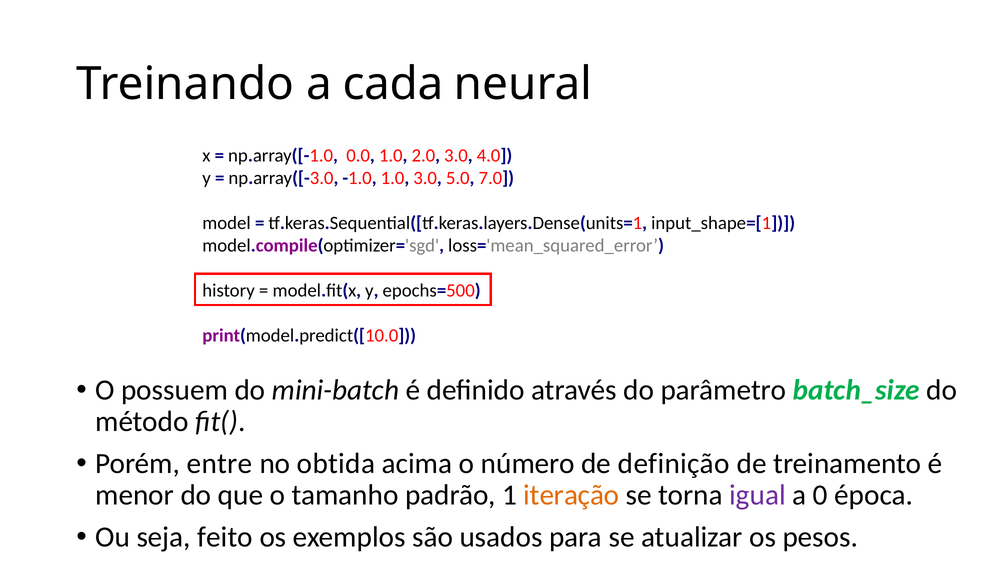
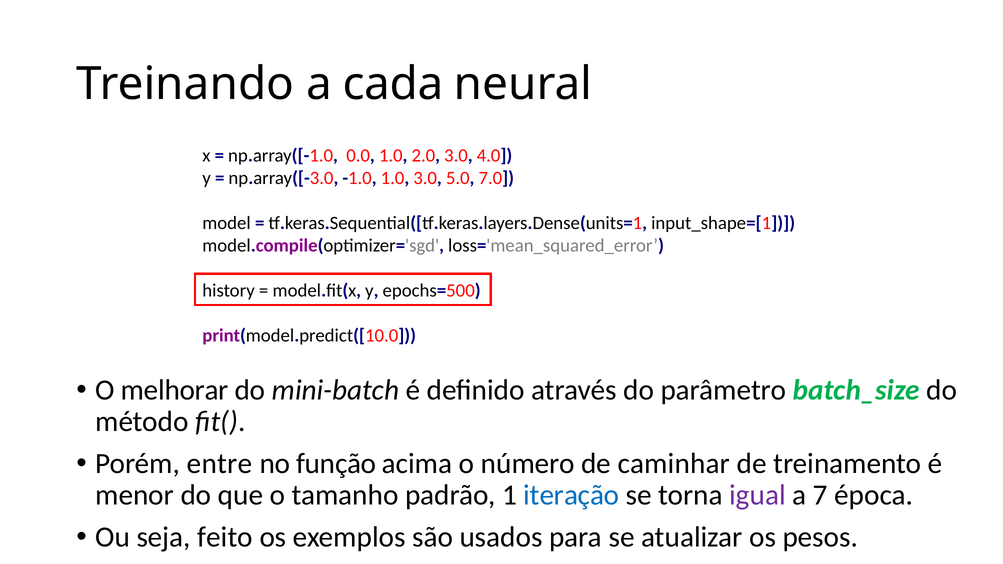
possuem: possuem -> melhorar (175, 390)
obtida: obtida -> função (336, 464)
definição: definição -> caminhar (674, 464)
iteração colour: orange -> blue (571, 495)
0: 0 -> 7 (820, 495)
